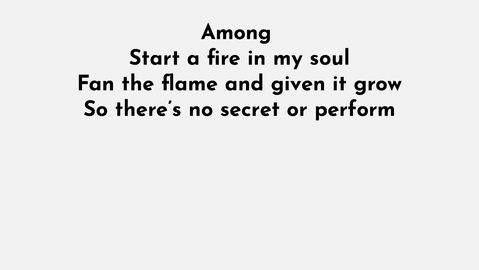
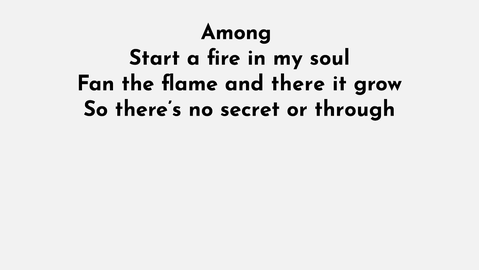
given: given -> there (298, 83)
perform: perform -> through (355, 109)
